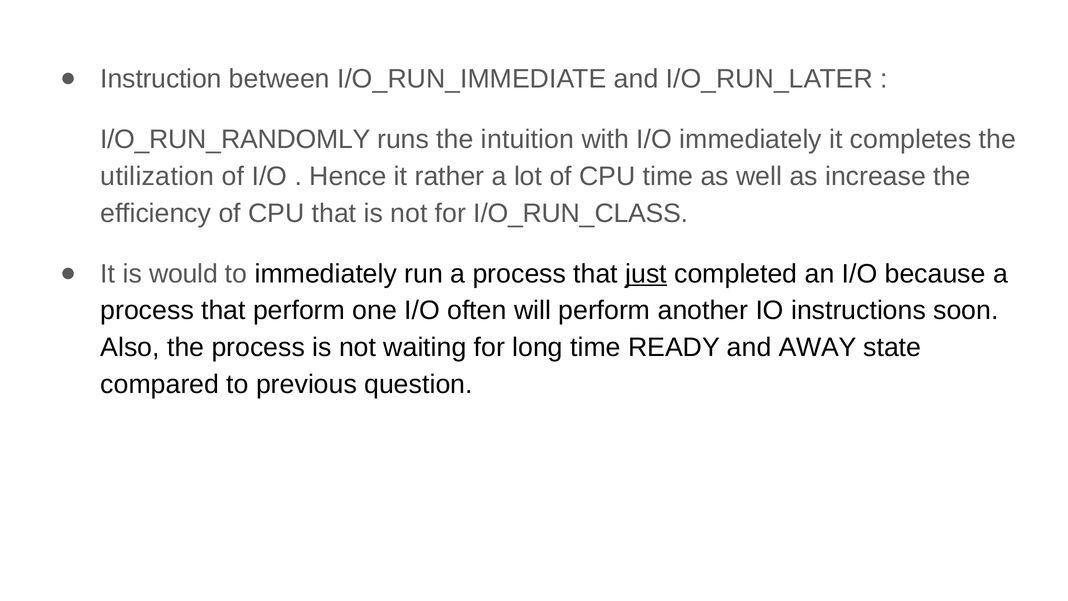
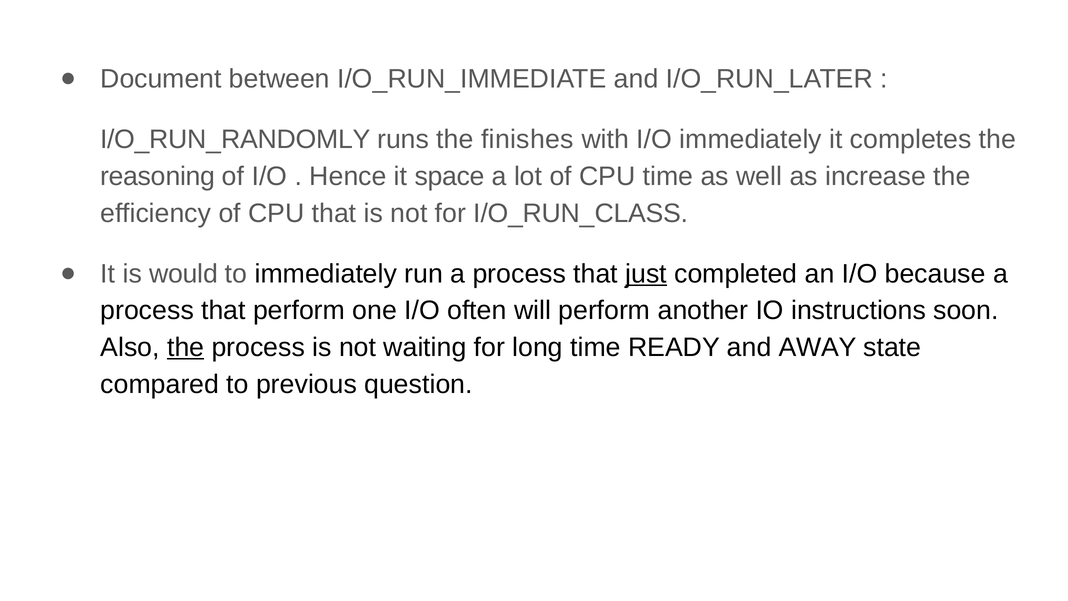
Instruction: Instruction -> Document (161, 79)
intuition: intuition -> finishes (527, 139)
utilization: utilization -> reasoning (158, 176)
rather: rather -> space (450, 176)
the underline: none -> present (186, 347)
